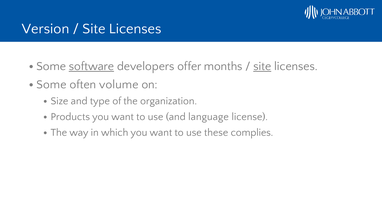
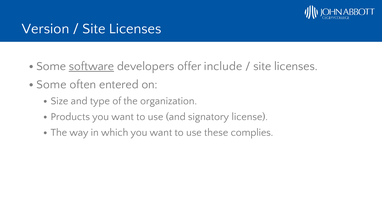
months: months -> include (223, 66)
site underline: present -> none (262, 66)
volume: volume -> entered (119, 84)
language: language -> signatory (208, 117)
